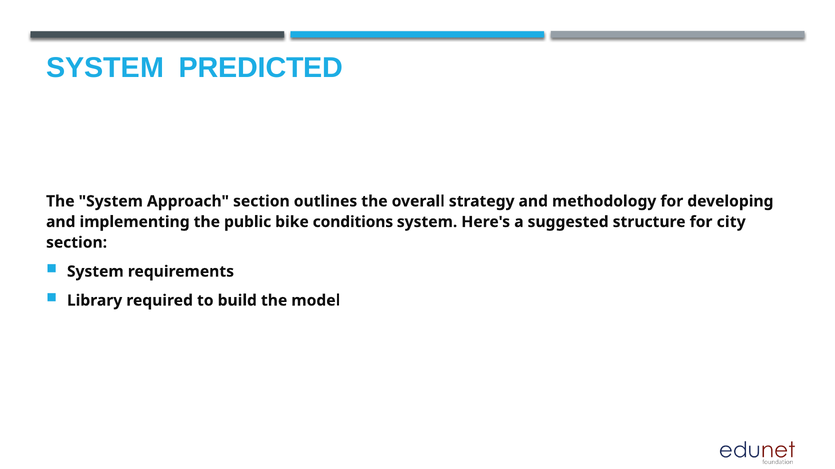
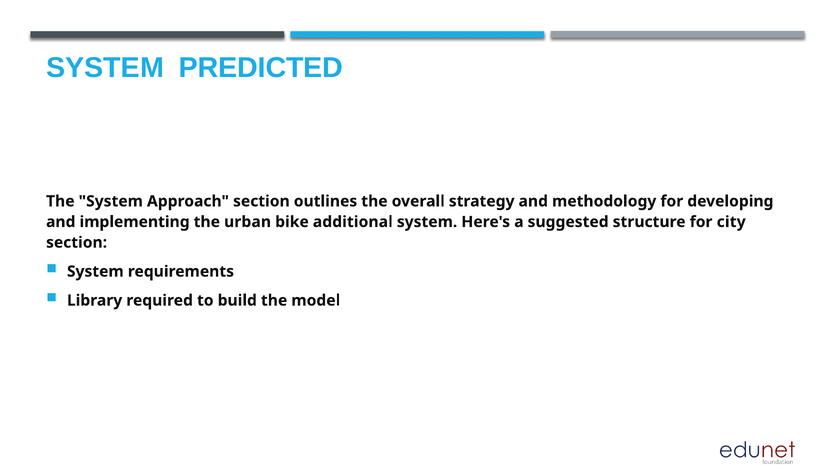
public: public -> urban (248, 222)
conditions: conditions -> additional (353, 222)
